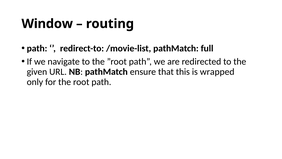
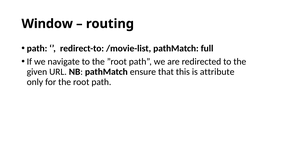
wrapped: wrapped -> attribute (217, 72)
